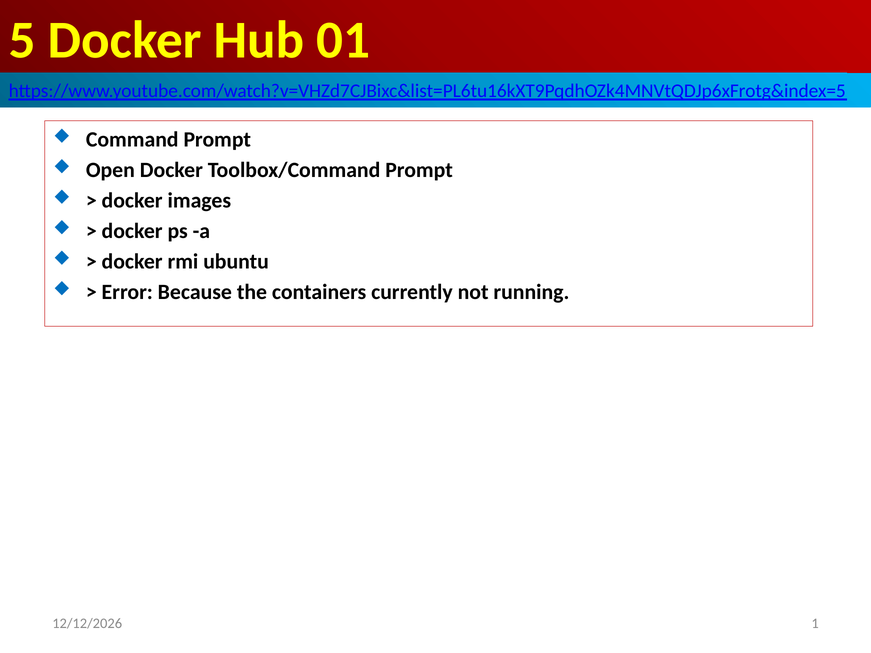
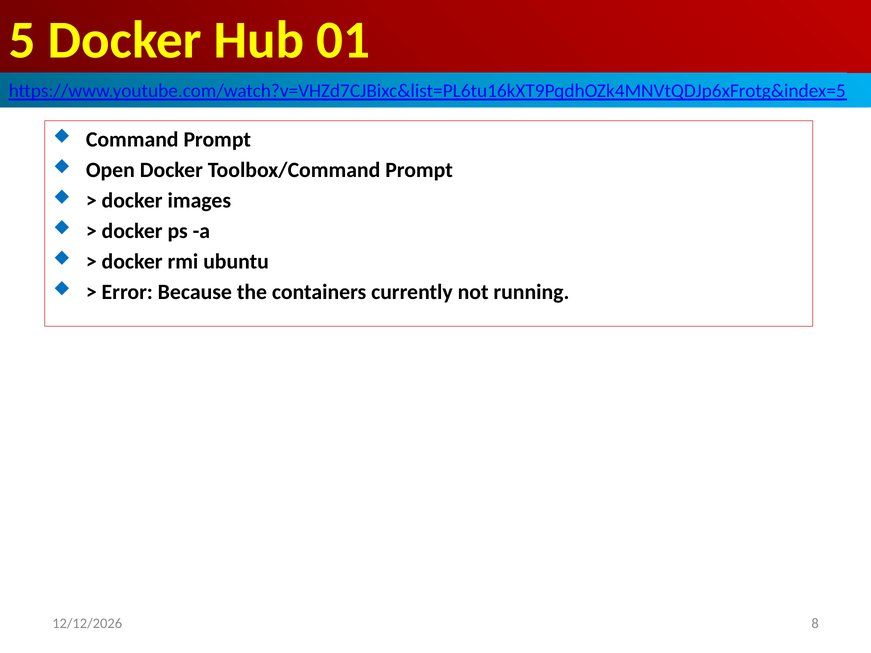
1: 1 -> 8 (815, 624)
